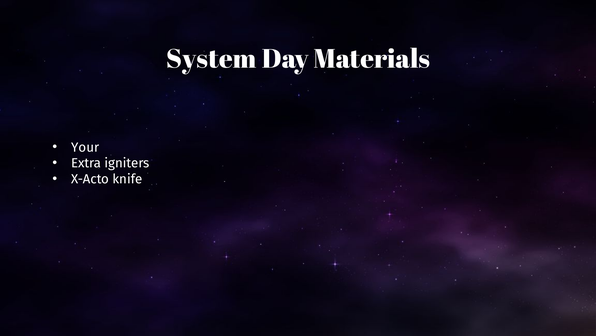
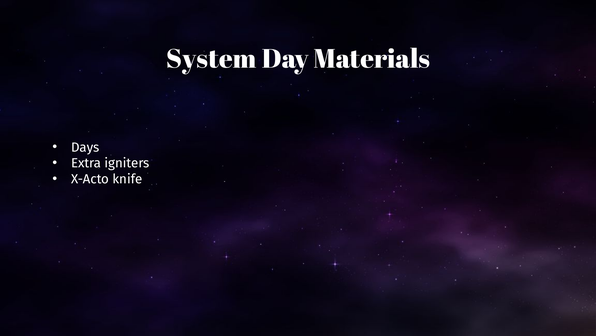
Your: Your -> Days (85, 147)
